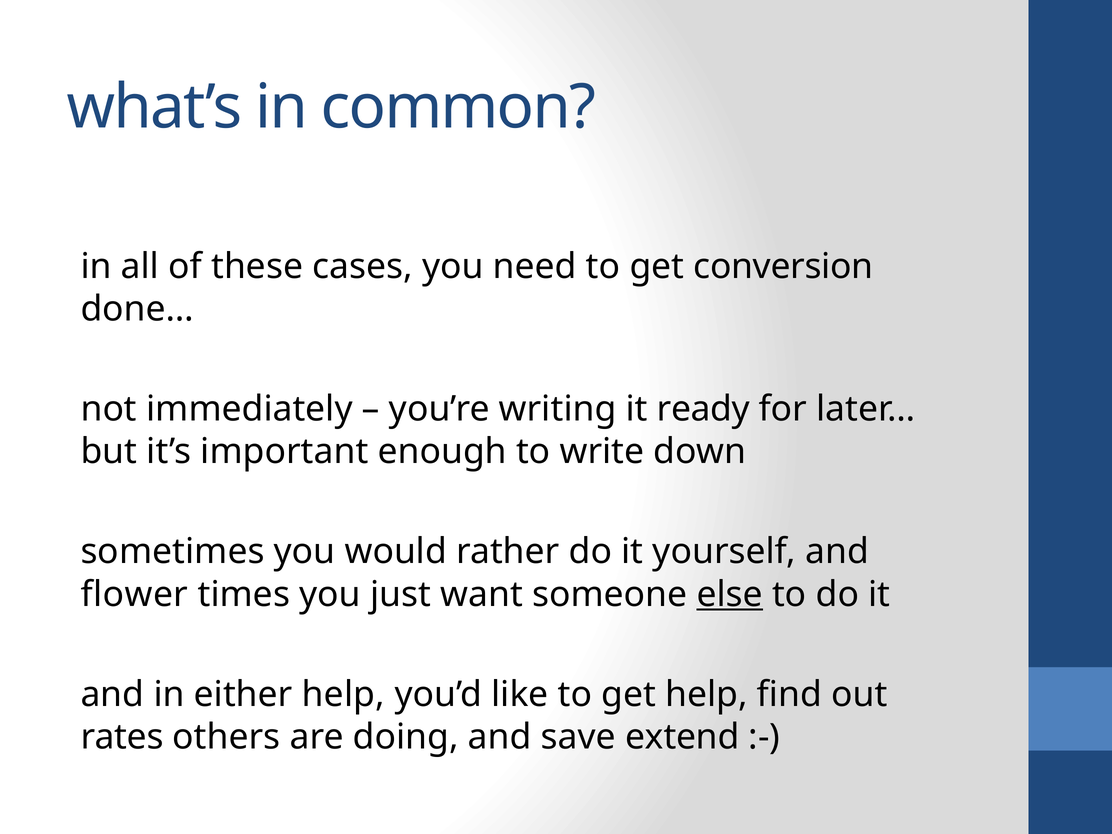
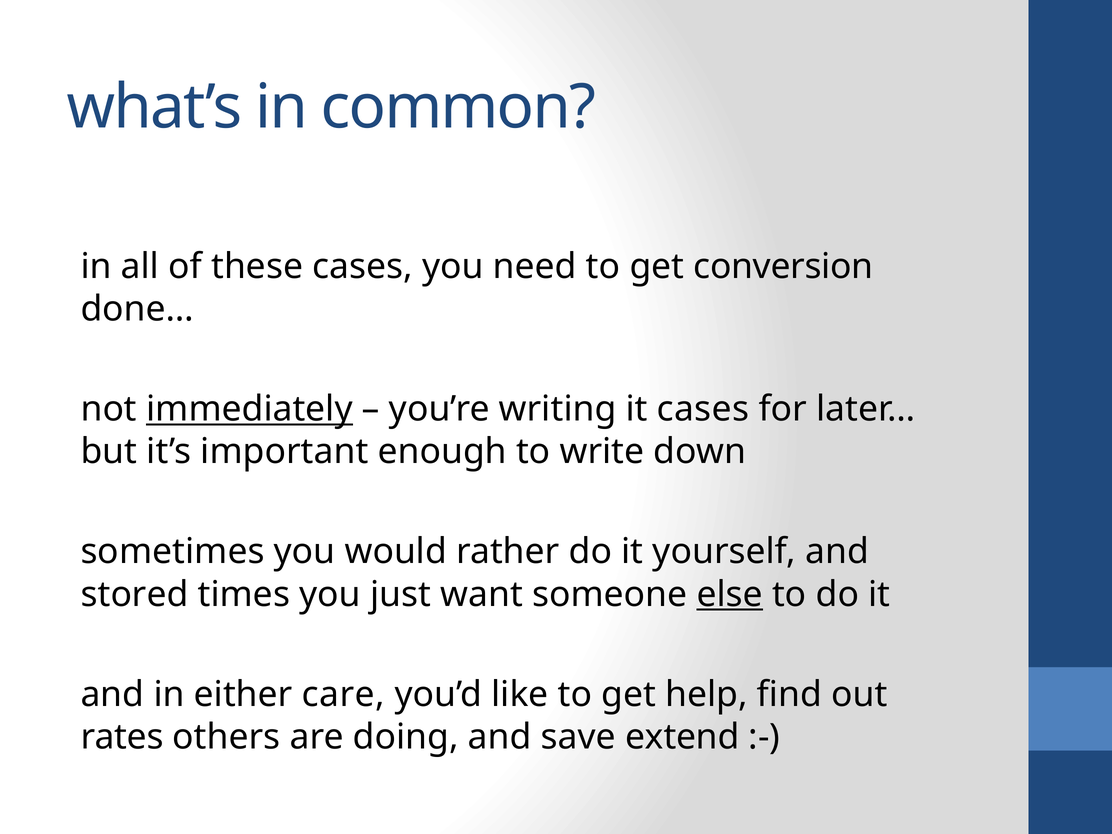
immediately underline: none -> present (249, 409)
it ready: ready -> cases (703, 409)
flower: flower -> stored (135, 594)
either help: help -> care (343, 694)
